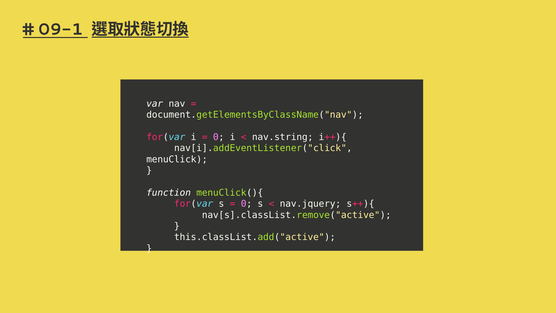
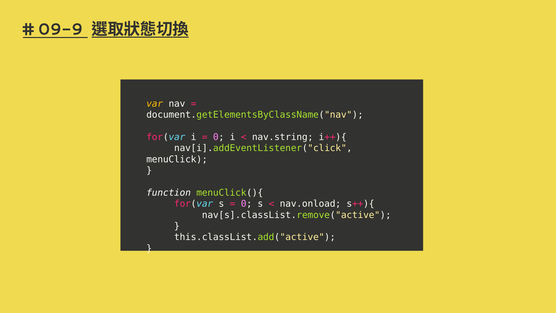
09-1: 09-1 -> 09-9 (61, 29)
var colour: white -> yellow (155, 104)
nav.jquery: nav.jquery -> nav.onload (310, 204)
